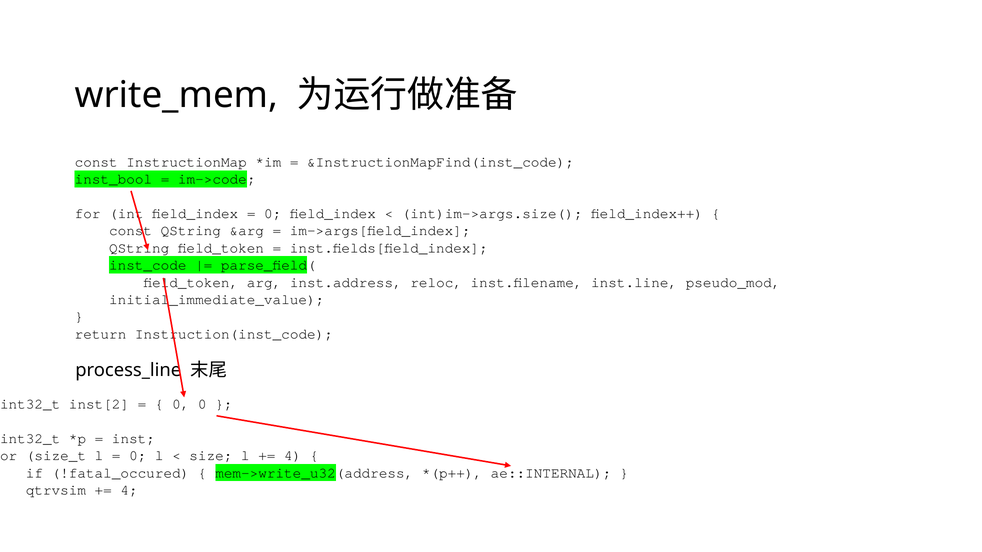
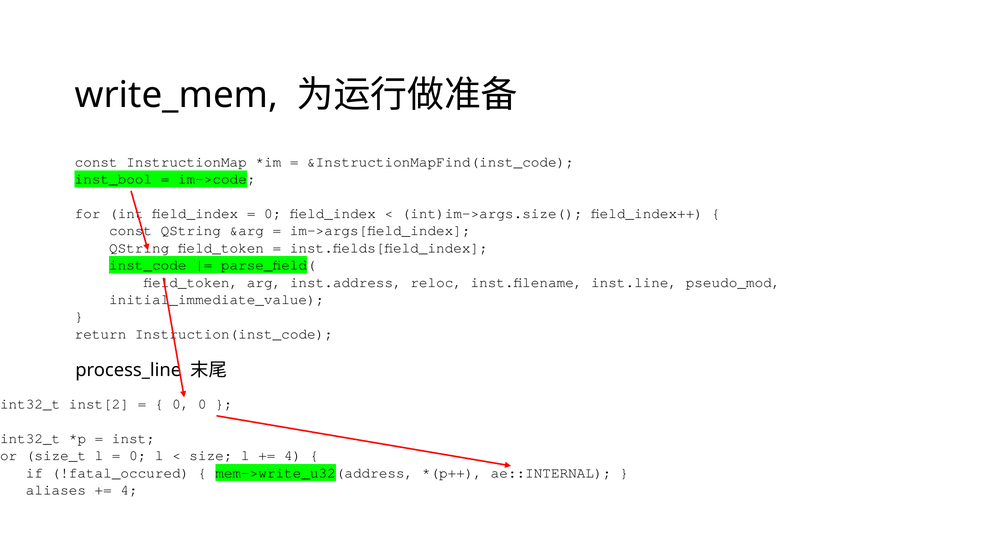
qtrvsim: qtrvsim -> aliases (56, 490)
